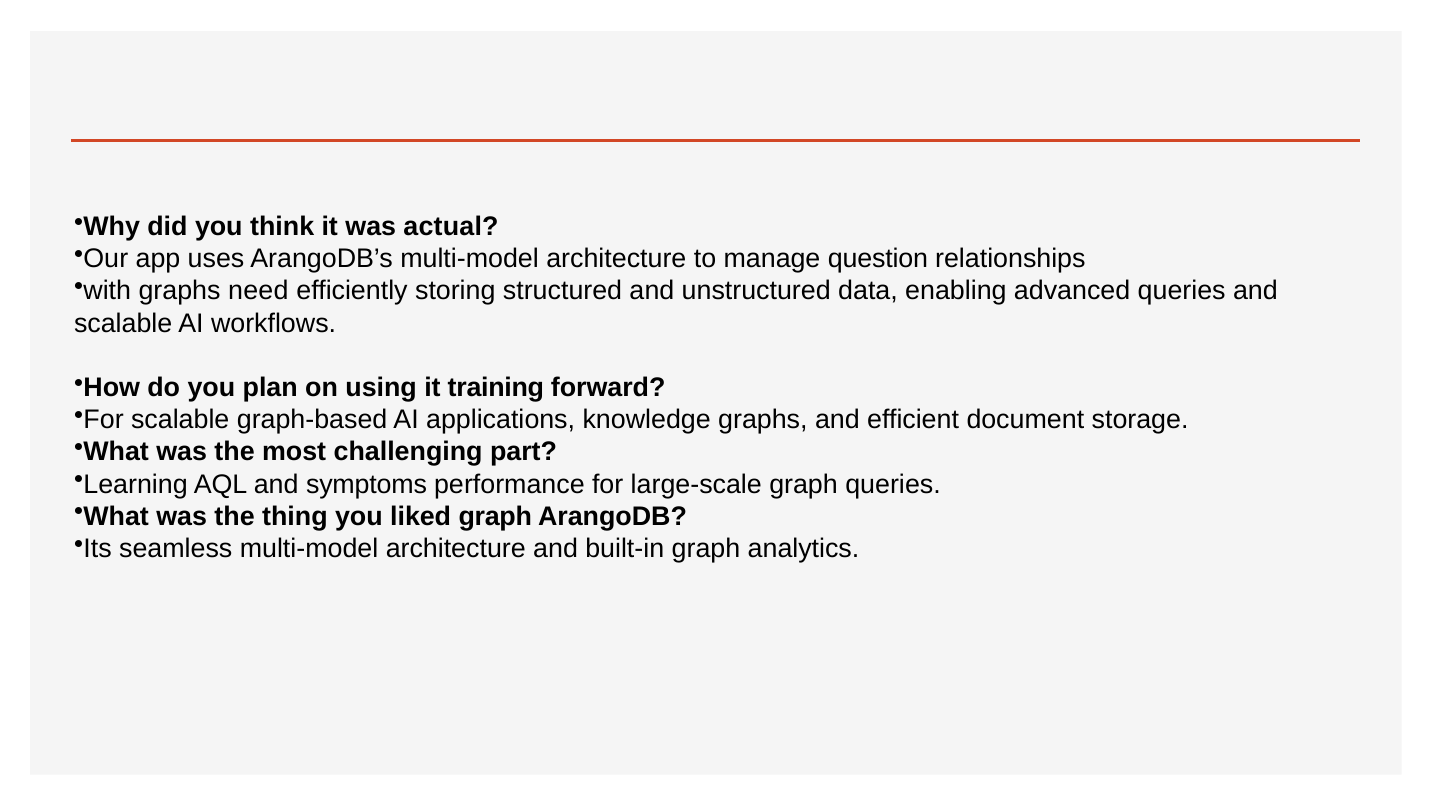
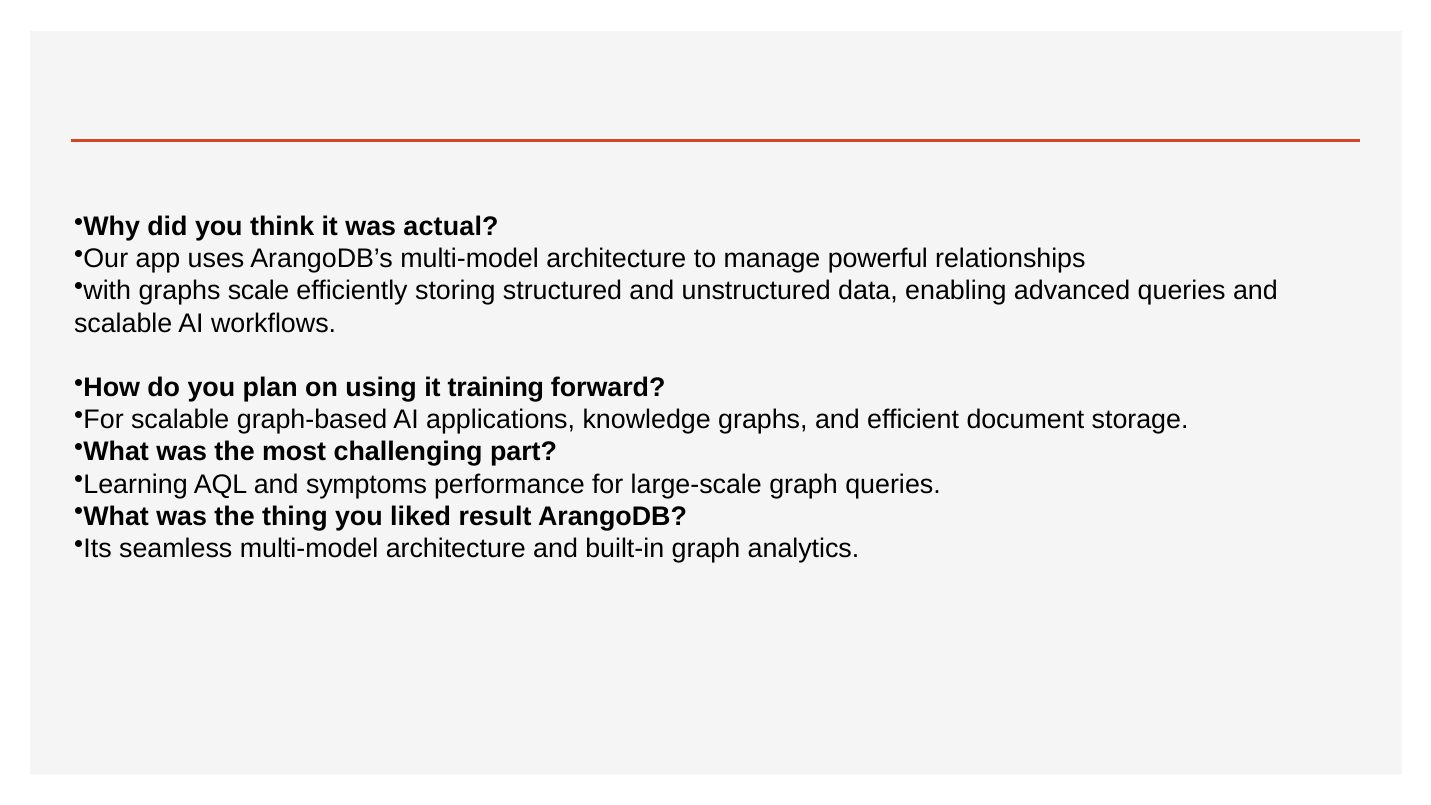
question: question -> powerful (878, 259)
need: need -> scale (259, 291)
liked graph: graph -> result (495, 516)
